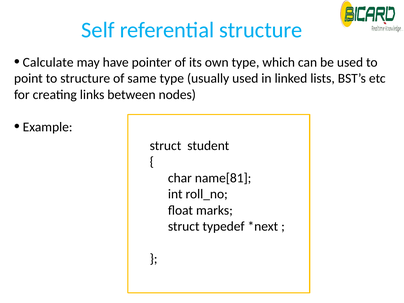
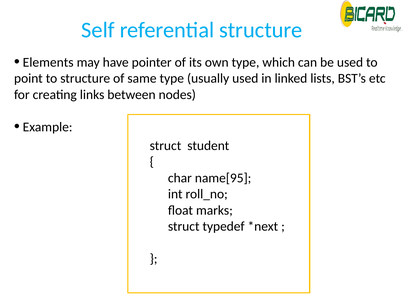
Calculate: Calculate -> Elements (48, 62)
name[81: name[81 -> name[95 (223, 178)
